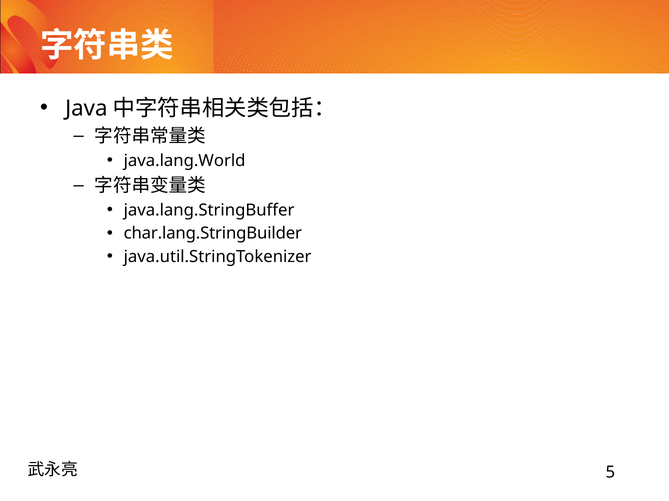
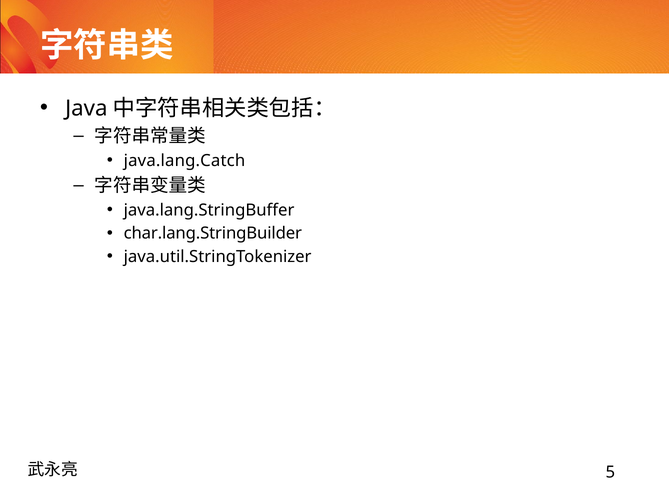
java.lang.World: java.lang.World -> java.lang.Catch (184, 161)
